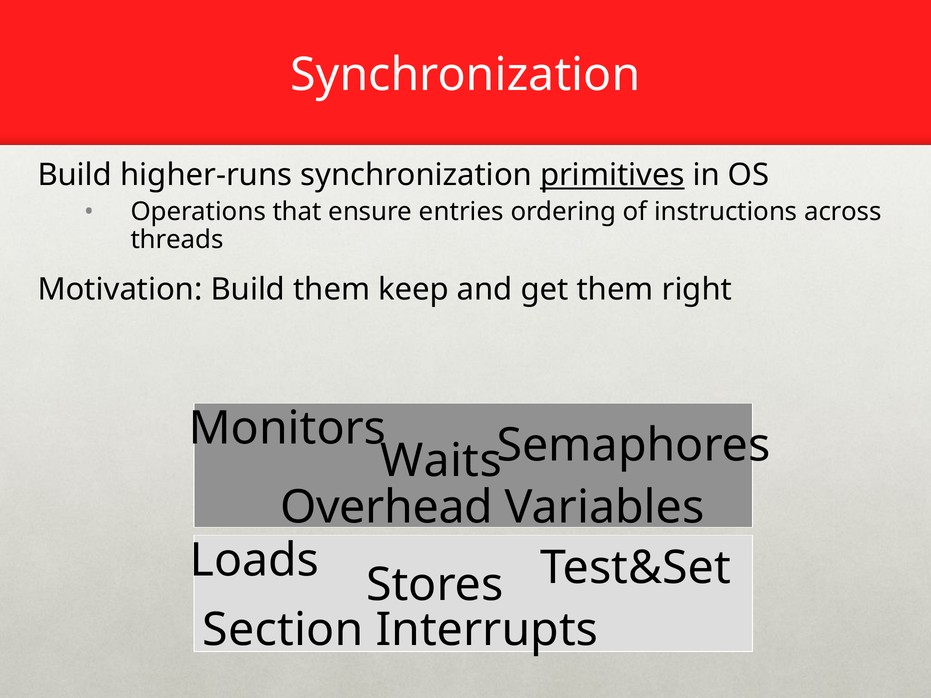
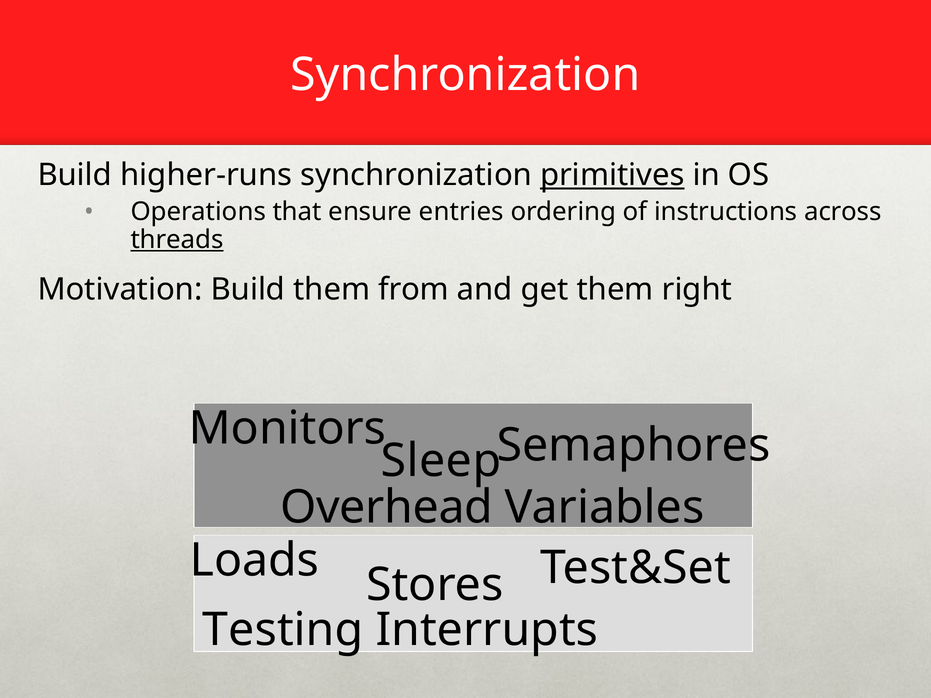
threads underline: none -> present (177, 240)
keep: keep -> from (414, 290)
Waits: Waits -> Sleep (441, 461)
Section: Section -> Testing (283, 630)
